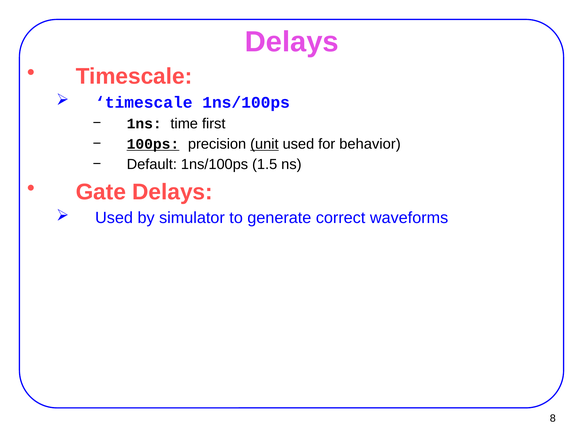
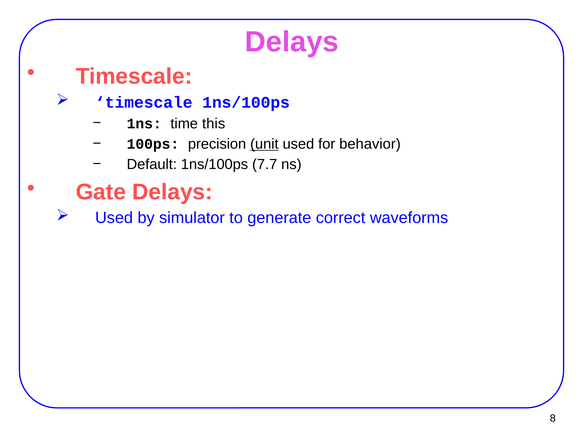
first: first -> this (214, 124)
100ps underline: present -> none (153, 144)
1.5: 1.5 -> 7.7 (265, 165)
